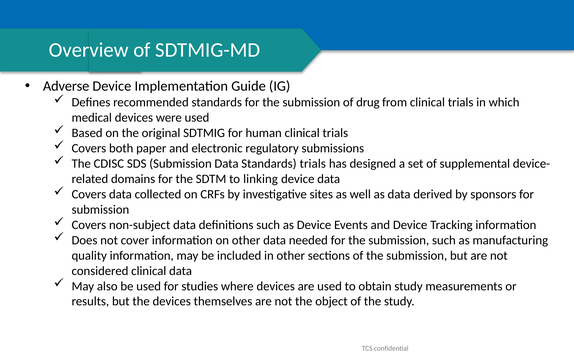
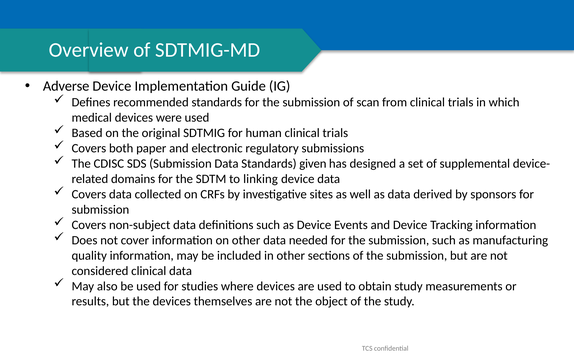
drug: drug -> scan (368, 102)
Standards trials: trials -> given (313, 164)
